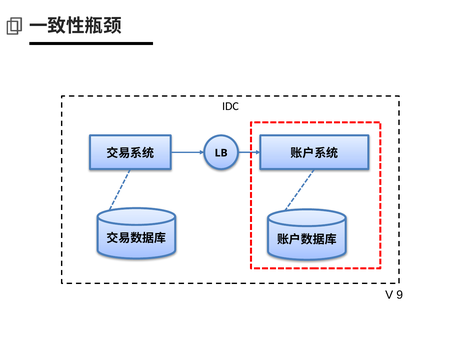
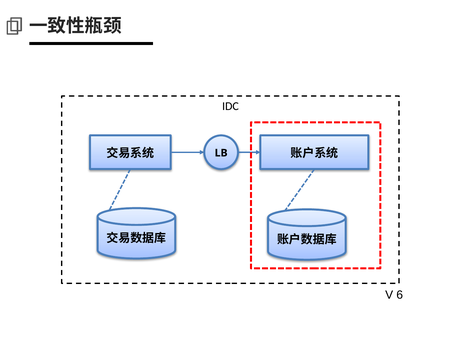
9: 9 -> 6 (400, 295)
